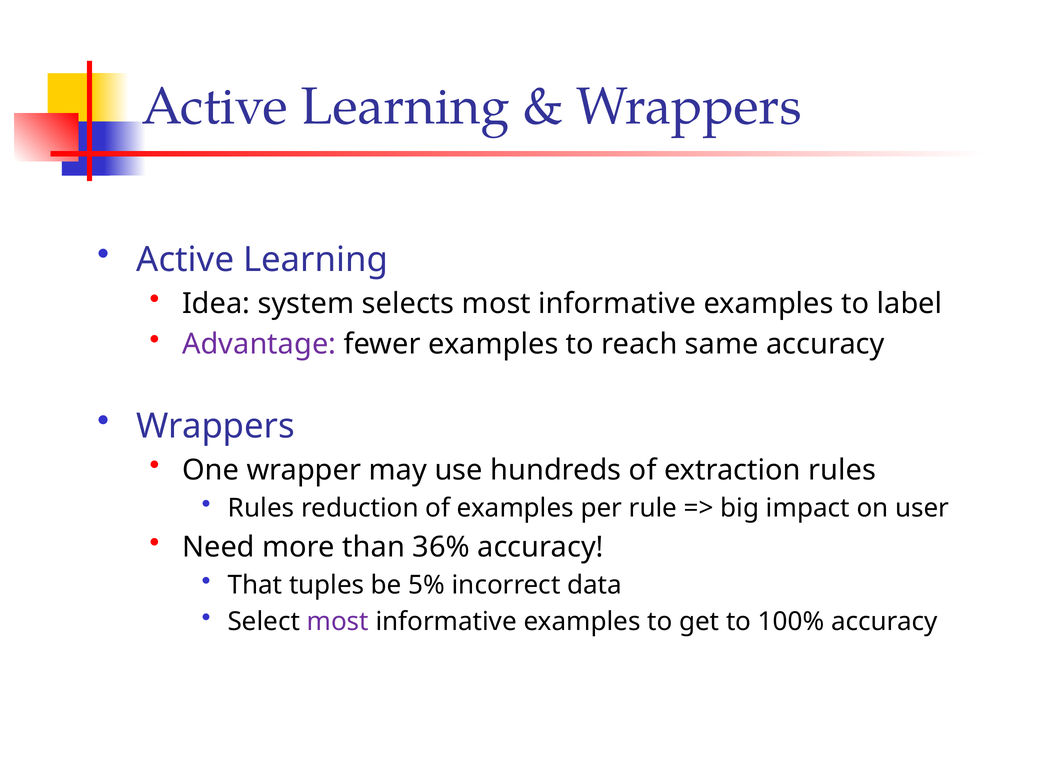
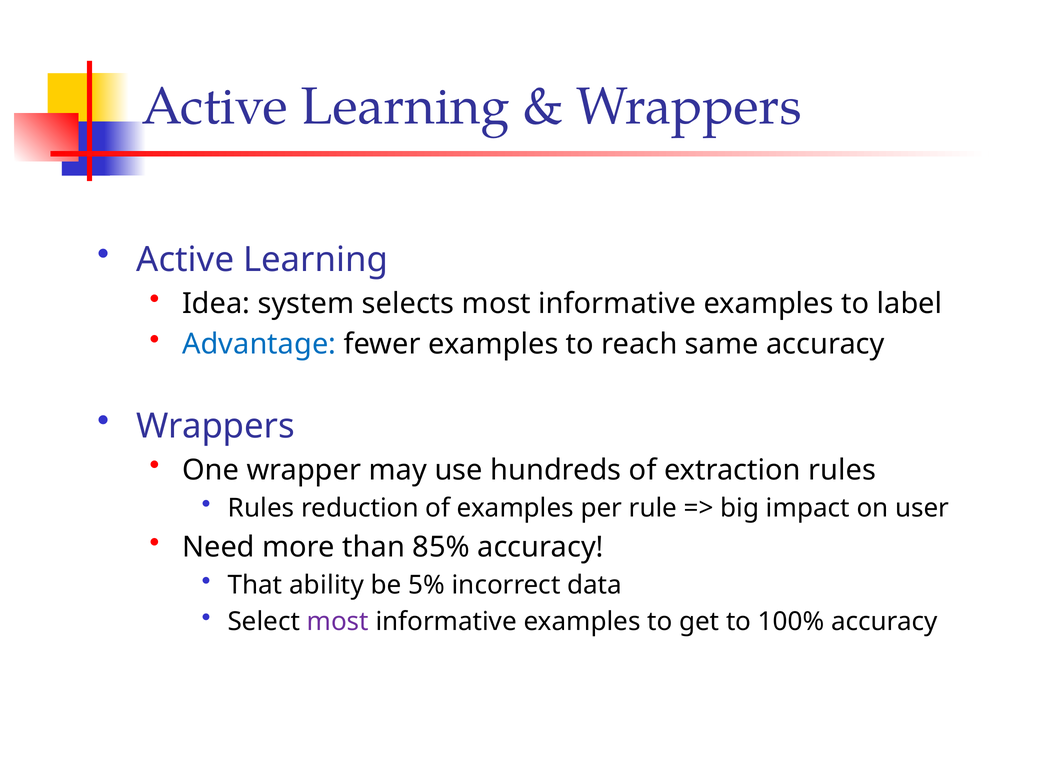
Advantage colour: purple -> blue (259, 344)
36%: 36% -> 85% (441, 547)
tuples: tuples -> ability (326, 585)
